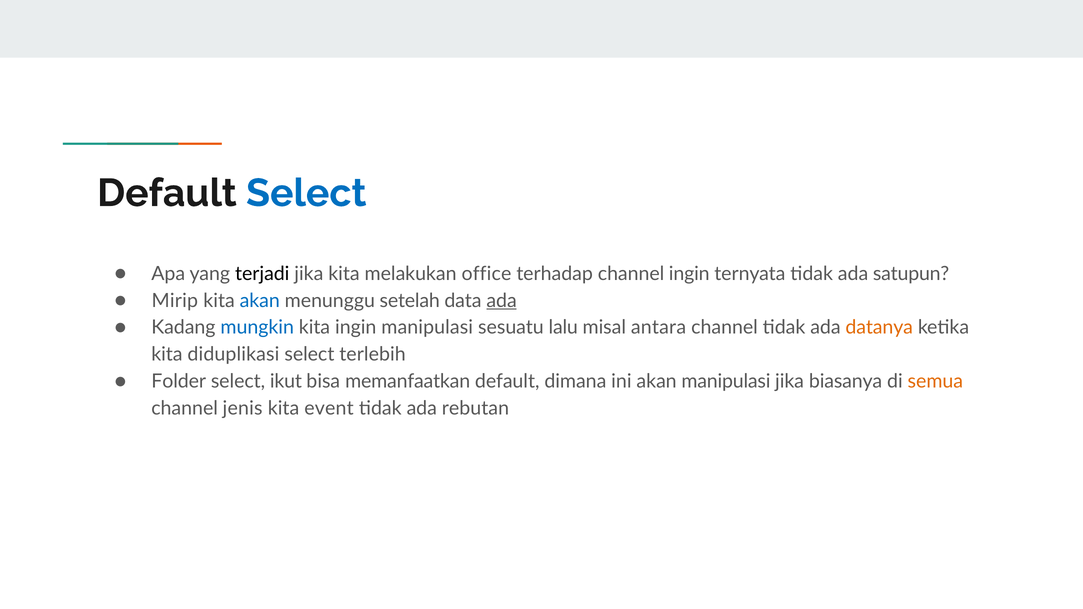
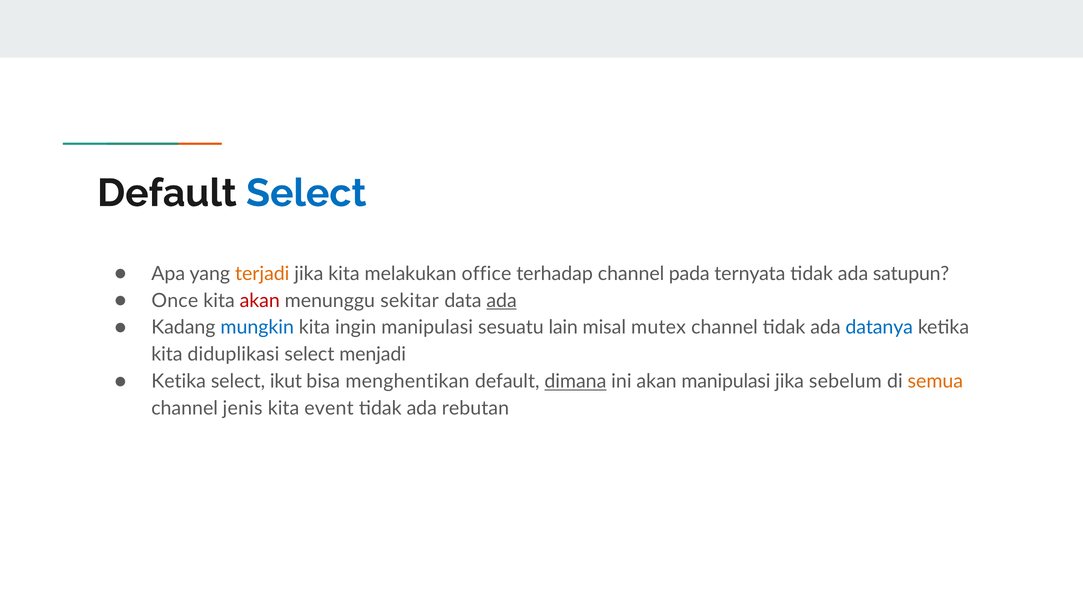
terjadi colour: black -> orange (262, 274)
channel ingin: ingin -> pada (689, 274)
Mirip: Mirip -> Once (175, 301)
akan colour: blue -> red (260, 301)
setelah: setelah -> sekitar (410, 301)
lalu: lalu -> lain (563, 328)
antara: antara -> mutex (659, 328)
datanya colour: orange -> blue (879, 328)
terlebih: terlebih -> menjadi (373, 355)
Folder: Folder -> Ketika (179, 382)
memanfaatkan: memanfaatkan -> menghentikan (407, 382)
dimana underline: none -> present (575, 382)
biasanya: biasanya -> sebelum (845, 382)
